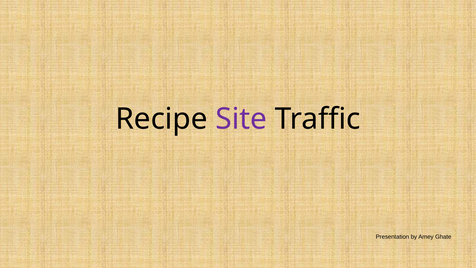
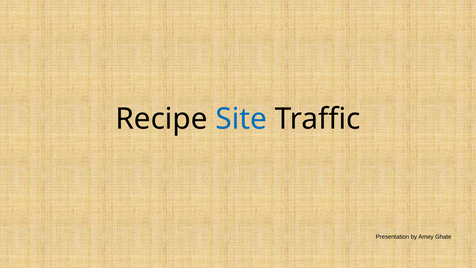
Site colour: purple -> blue (241, 119)
